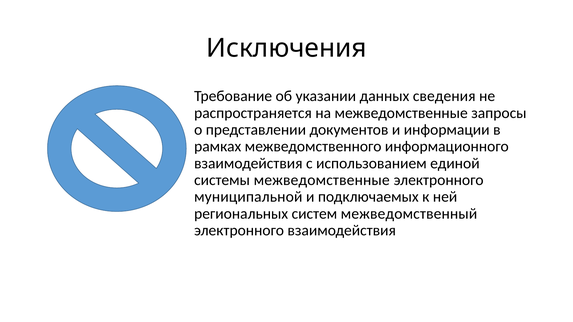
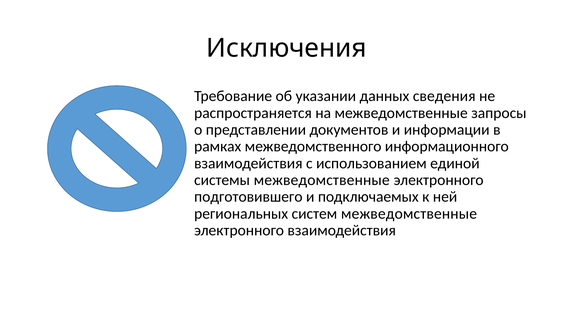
муниципальной: муниципальной -> подготовившего (248, 197)
систем межведомственный: межведомственный -> межведомственные (409, 214)
